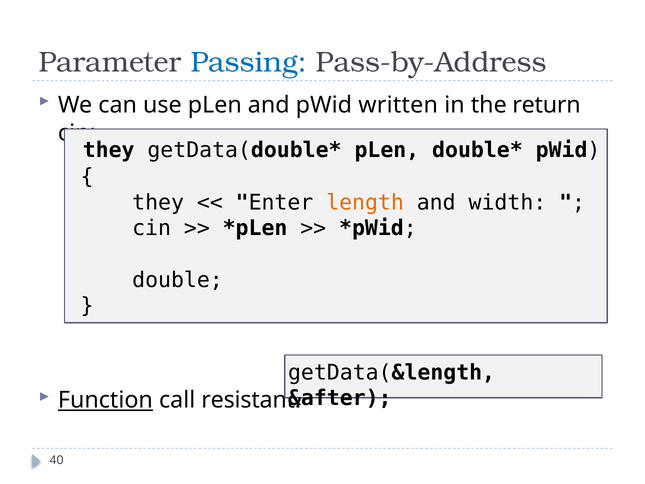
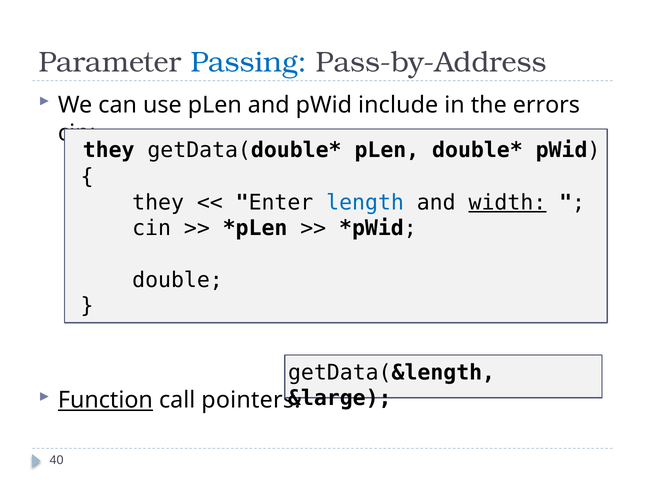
written: written -> include (398, 105)
return: return -> errors (546, 105)
length colour: orange -> blue (365, 202)
width underline: none -> present (507, 202)
&after: &after -> &large (340, 398)
resistant: resistant -> pointers (251, 400)
